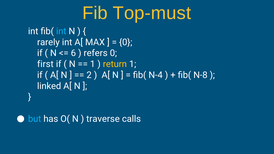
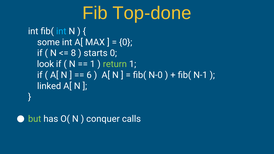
Top-must: Top-must -> Top-done (152, 13)
rarely: rarely -> some (48, 42)
6: 6 -> 8 (73, 53)
refers: refers -> starts (96, 53)
first: first -> look (45, 64)
return colour: yellow -> light green (115, 64)
2: 2 -> 6 (89, 75)
N-4: N-4 -> N-0 (156, 75)
N-8: N-8 -> N-1 (200, 75)
but colour: light blue -> light green (35, 119)
traverse: traverse -> conquer (103, 119)
